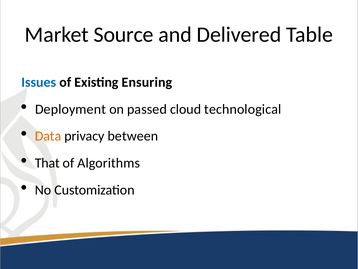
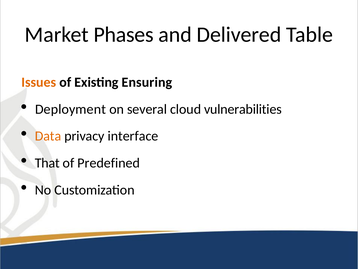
Source: Source -> Phases (124, 35)
Issues colour: blue -> orange (39, 82)
passed: passed -> several (147, 109)
technological: technological -> vulnerabilities (243, 109)
between: between -> interface (133, 136)
Algorithms: Algorithms -> Predefined (109, 163)
